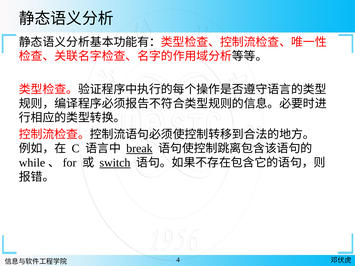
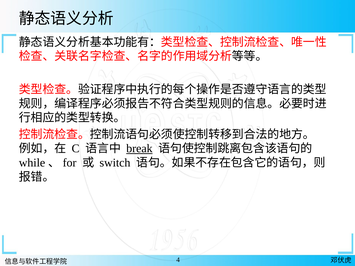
switch underline: present -> none (115, 163)
